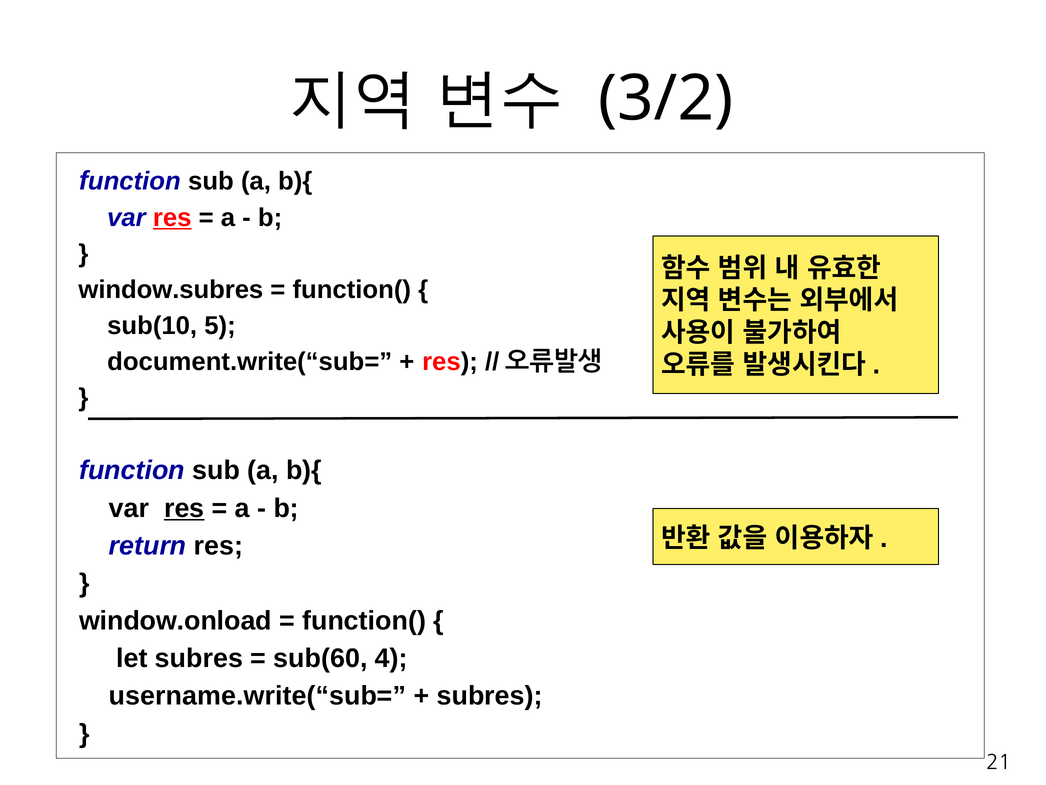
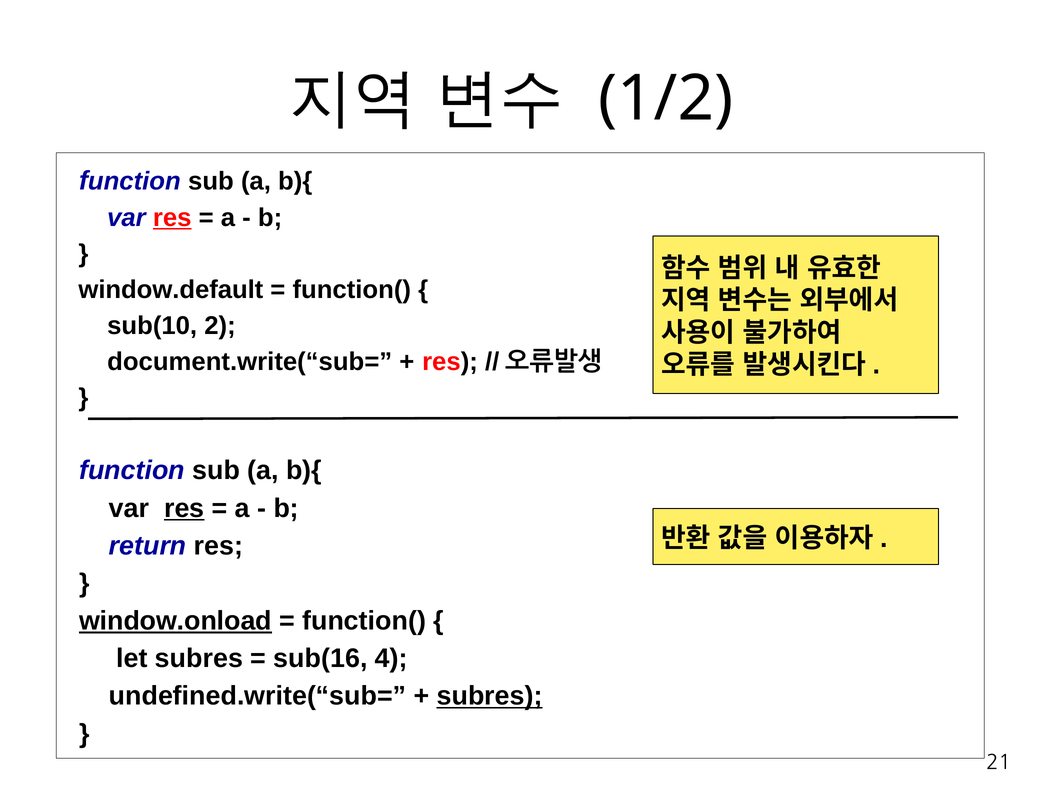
3/2: 3/2 -> 1/2 (666, 99)
window.subres: window.subres -> window.default (171, 290)
5: 5 -> 2 (220, 325)
window.onload underline: none -> present (175, 621)
sub(60: sub(60 -> sub(16 (320, 658)
username.write(“sub=: username.write(“sub= -> undefined.write(“sub= (258, 696)
subres underline: none -> present (490, 696)
